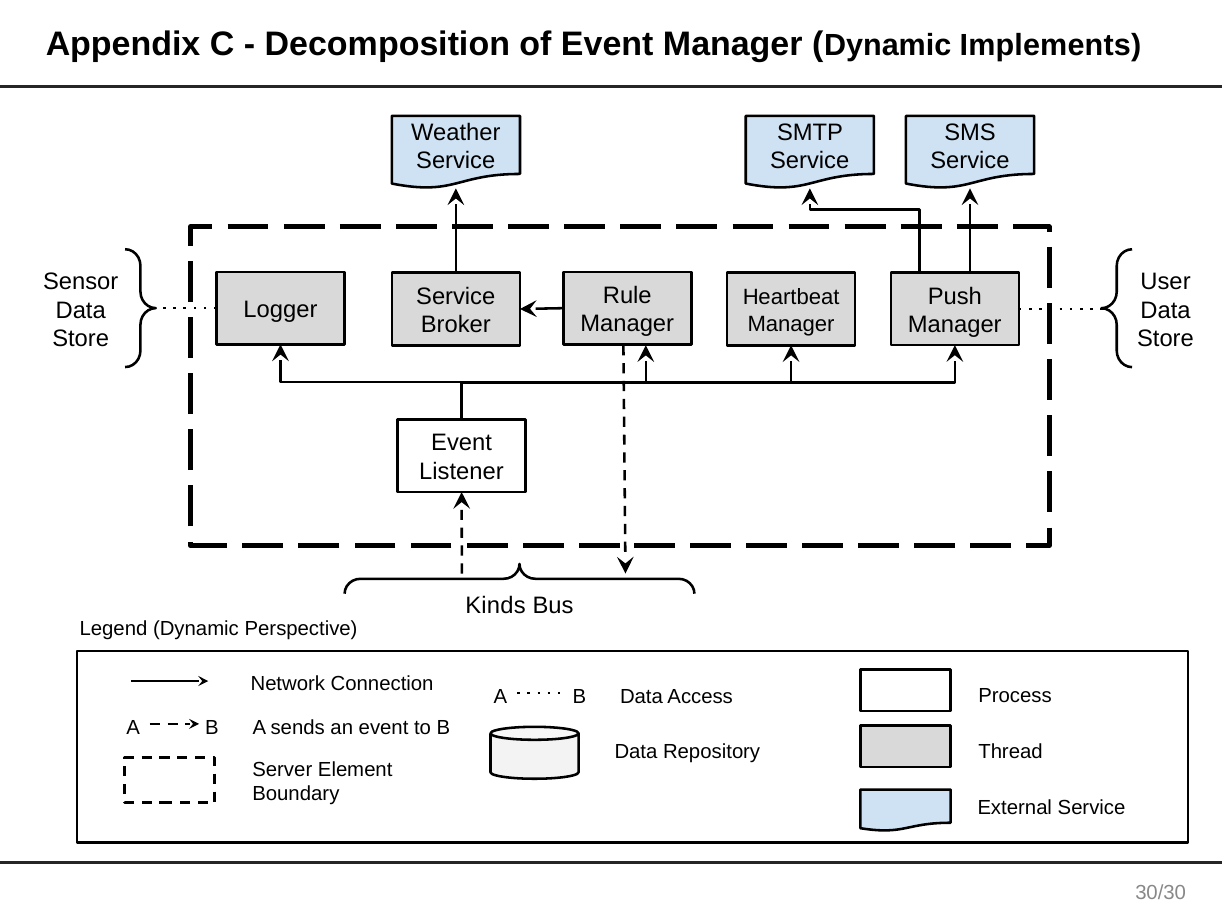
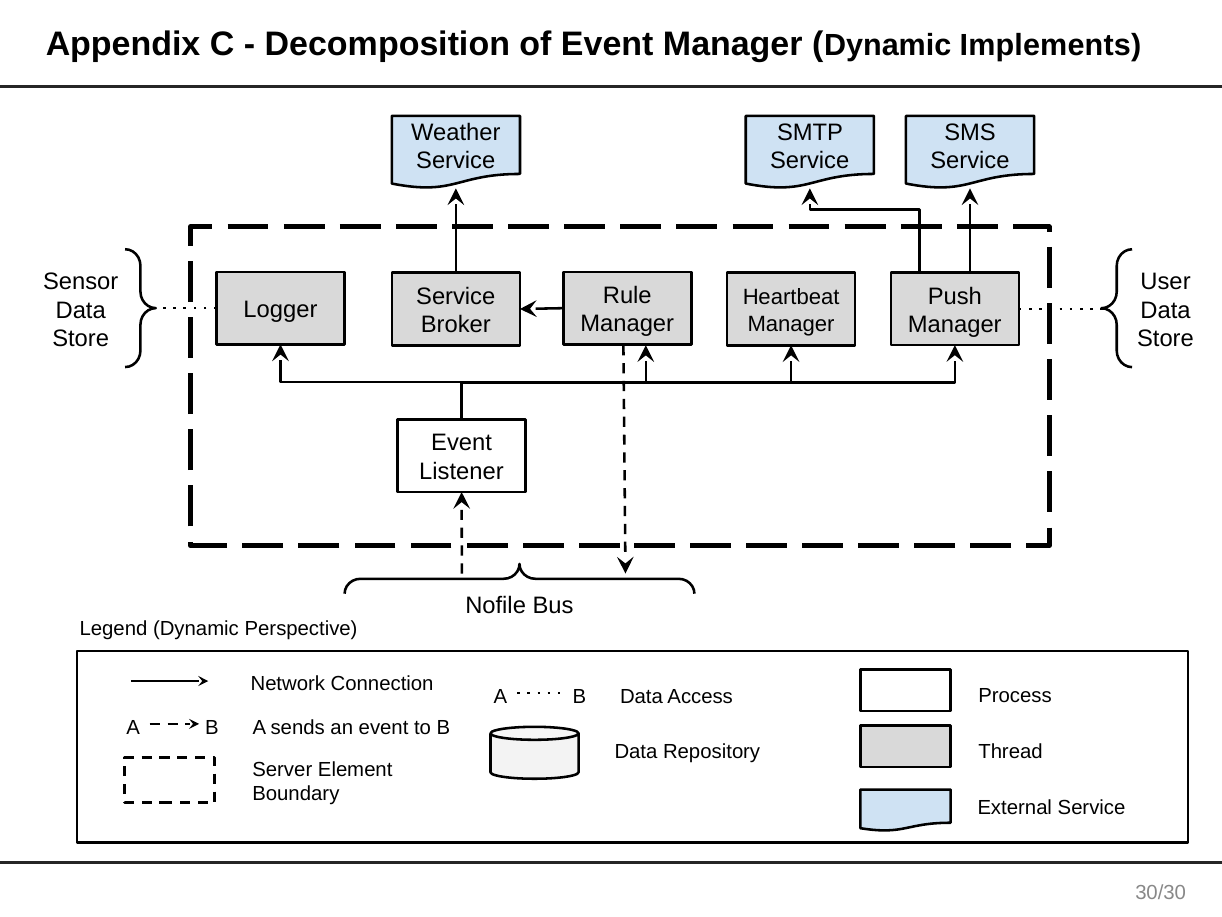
Kinds: Kinds -> Nofile (496, 606)
